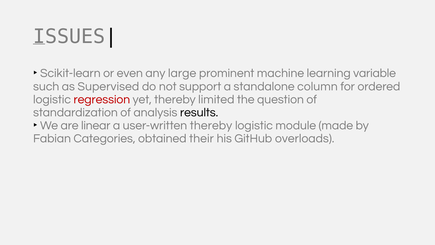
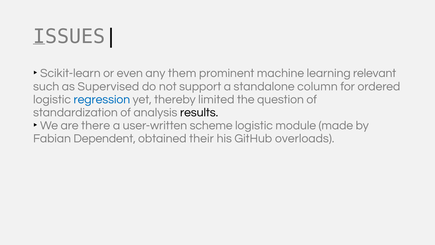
large: large -> them (182, 73)
variable: variable -> relevant (375, 73)
regression colour: red -> blue (102, 99)
linear: linear -> there (96, 125)
user-written thereby: thereby -> scheme (211, 125)
Categories: Categories -> Dependent (105, 138)
